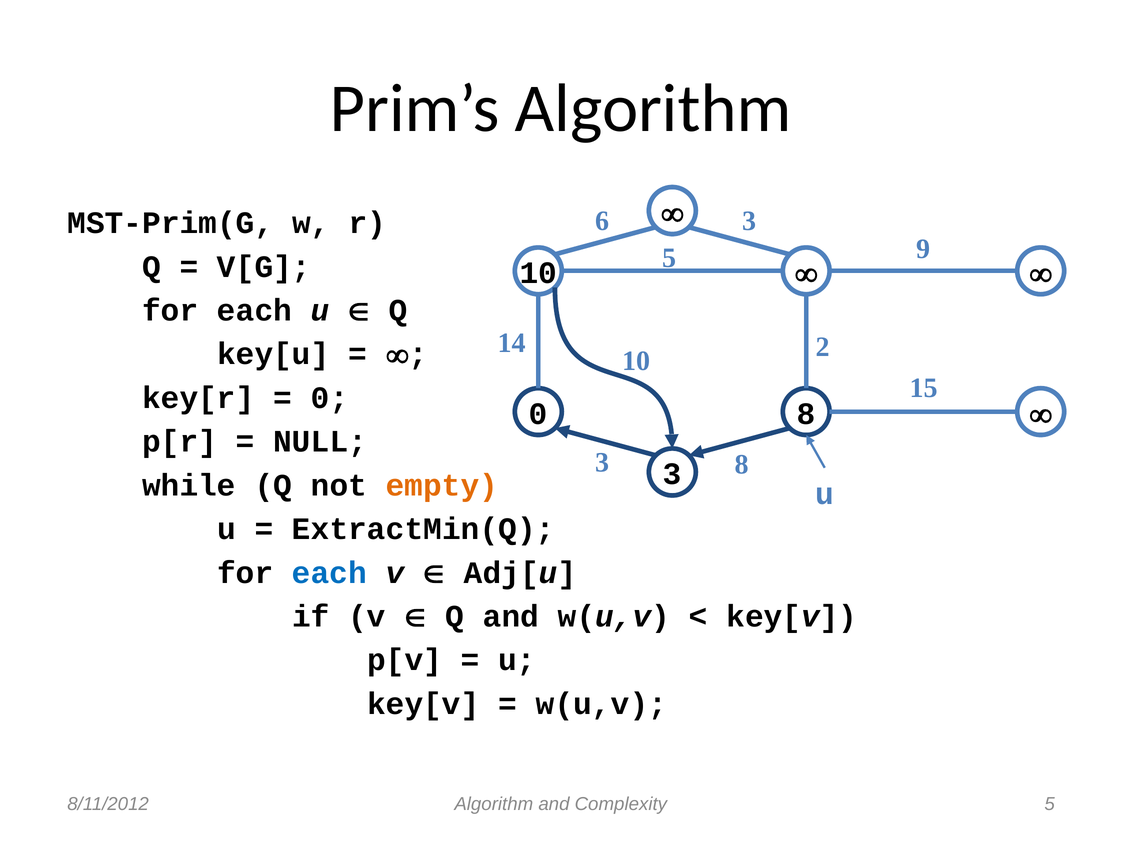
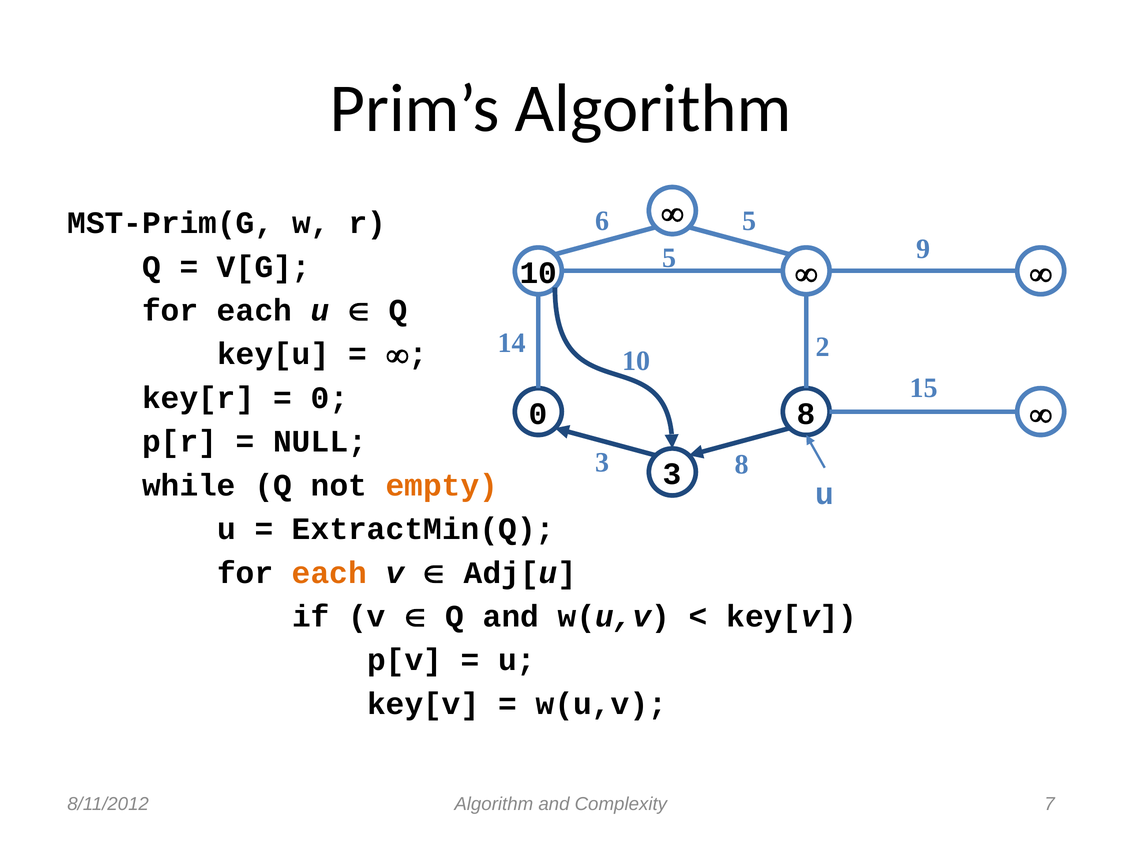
6 3: 3 -> 5 (749, 221)
each colour: blue -> orange (329, 572)
8/11/2012 5: 5 -> 7 (1050, 804)
